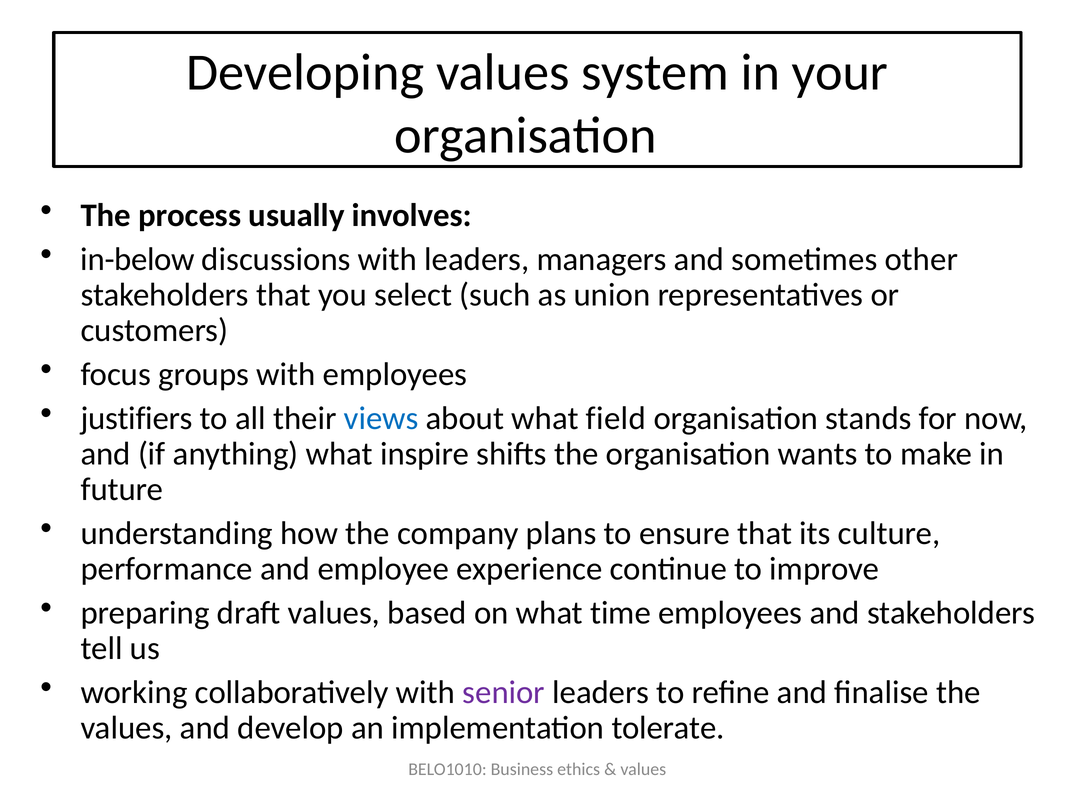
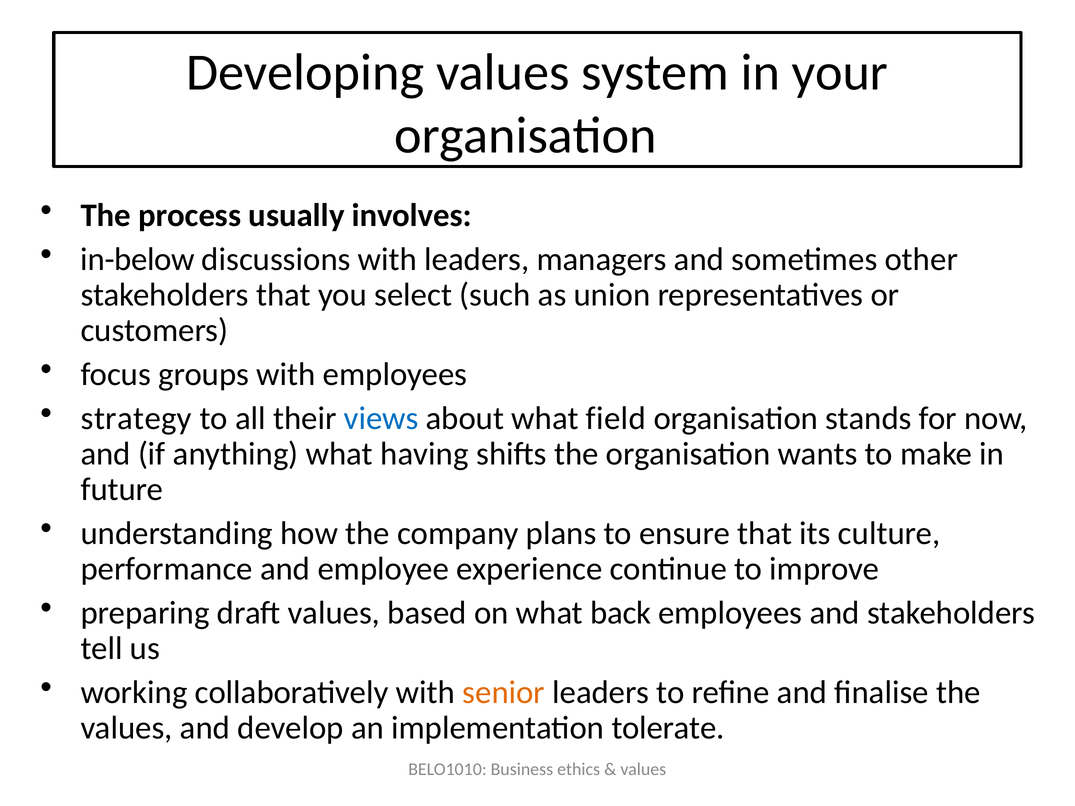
justifiers: justifiers -> strategy (136, 419)
inspire: inspire -> having (424, 454)
time: time -> back (621, 613)
senior colour: purple -> orange (504, 693)
